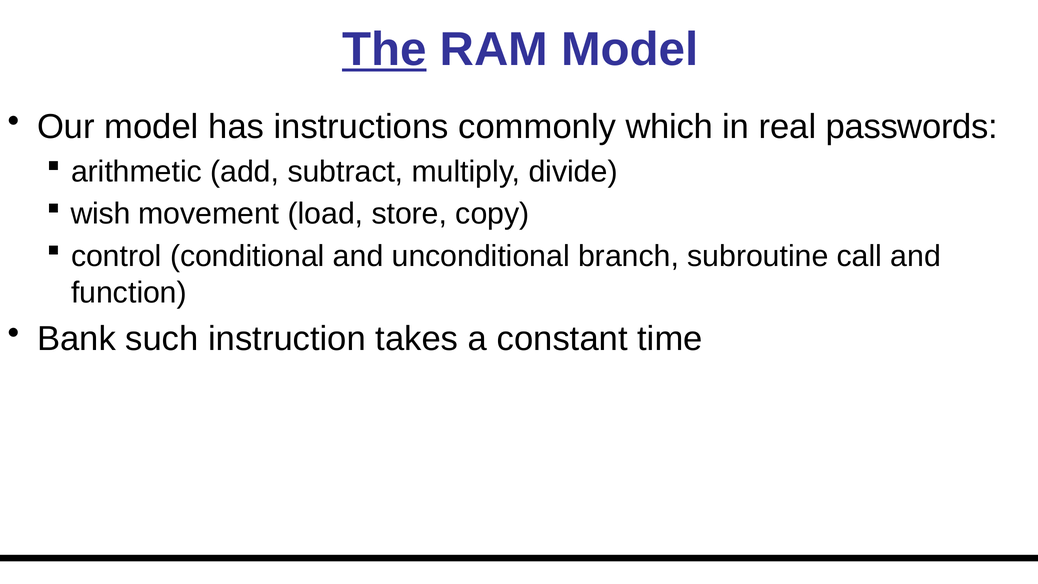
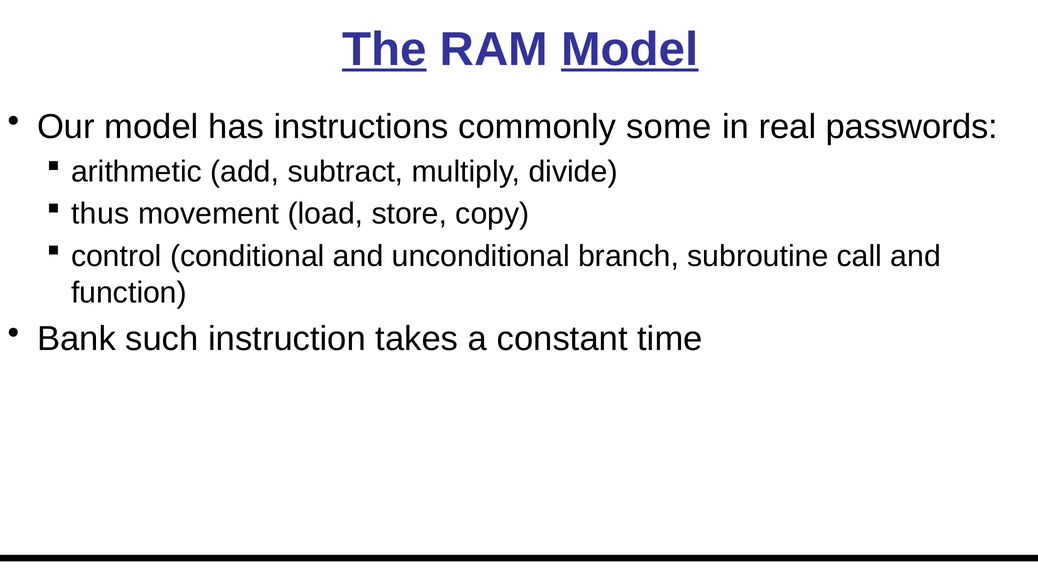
Model underline: none -> present (630, 50)
which: which -> some (669, 127)
wish: wish -> thus (100, 214)
